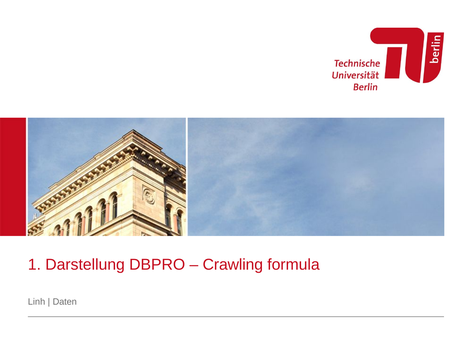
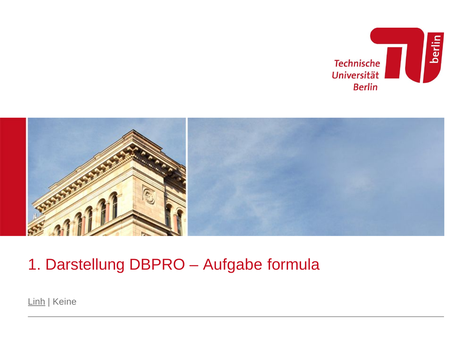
Crawling: Crawling -> Aufgabe (233, 265)
Linh underline: none -> present (37, 302)
Daten: Daten -> Keine (65, 302)
